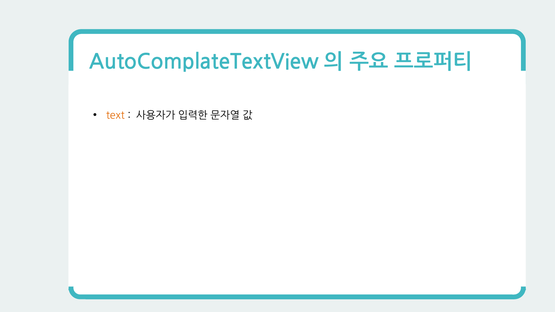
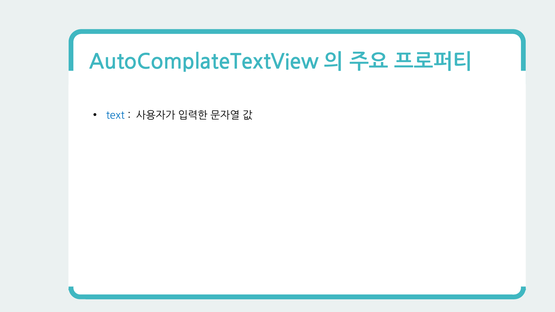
text colour: orange -> blue (115, 115)
